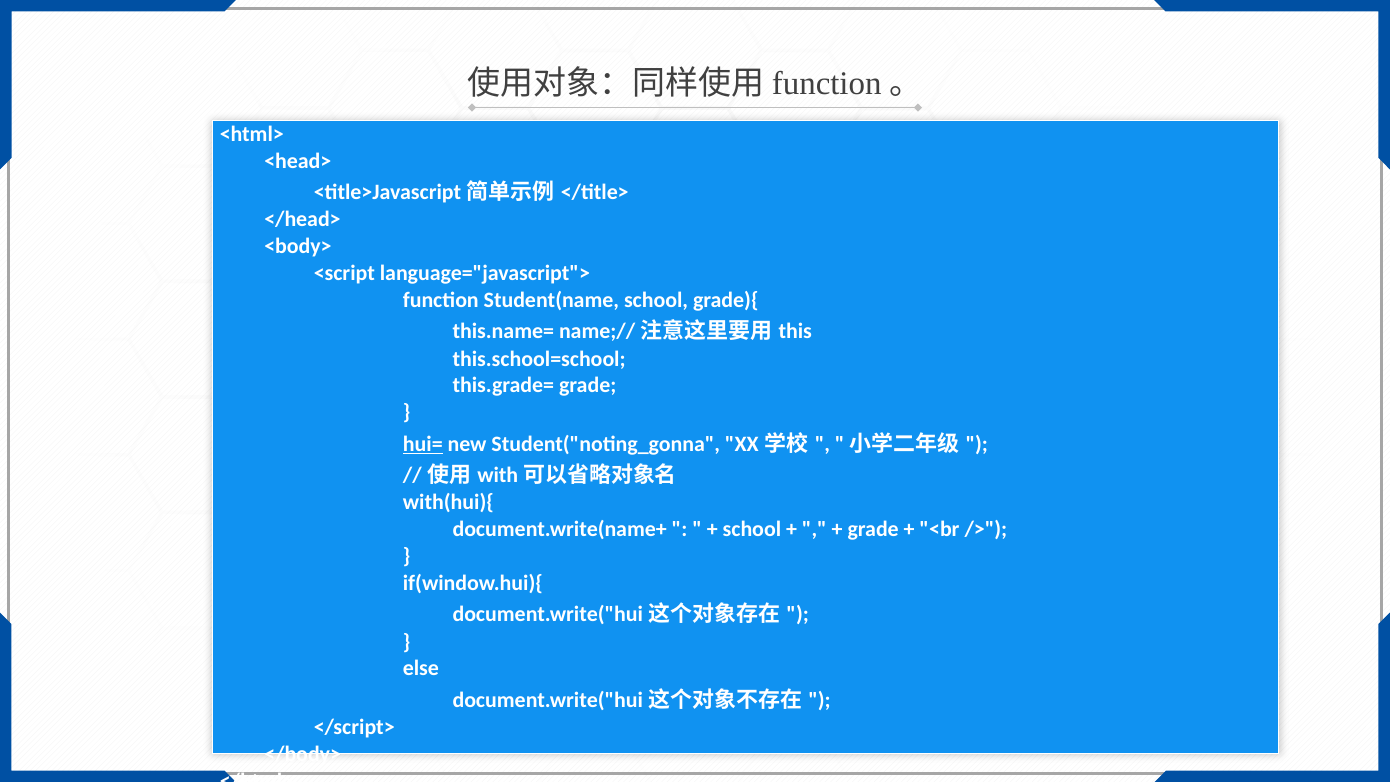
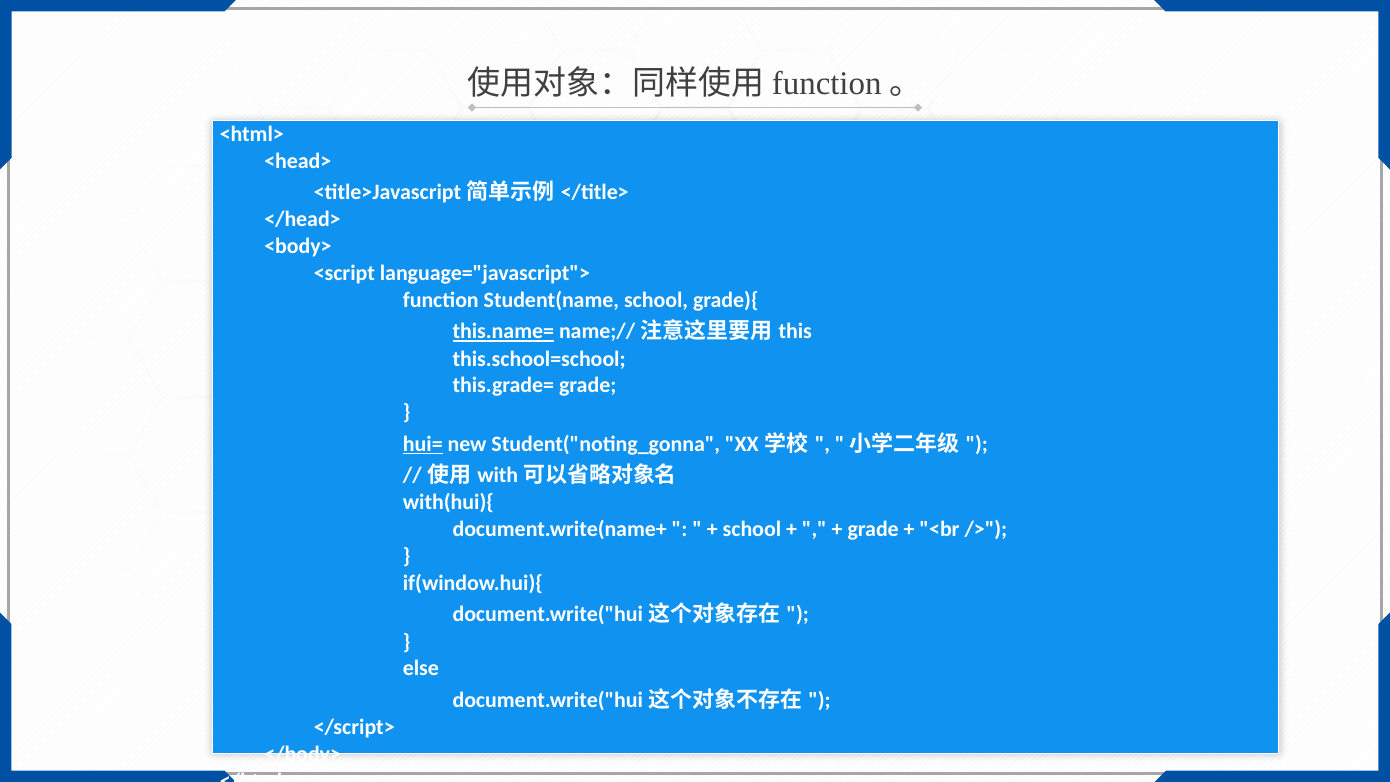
this.name= underline: none -> present (503, 332)
